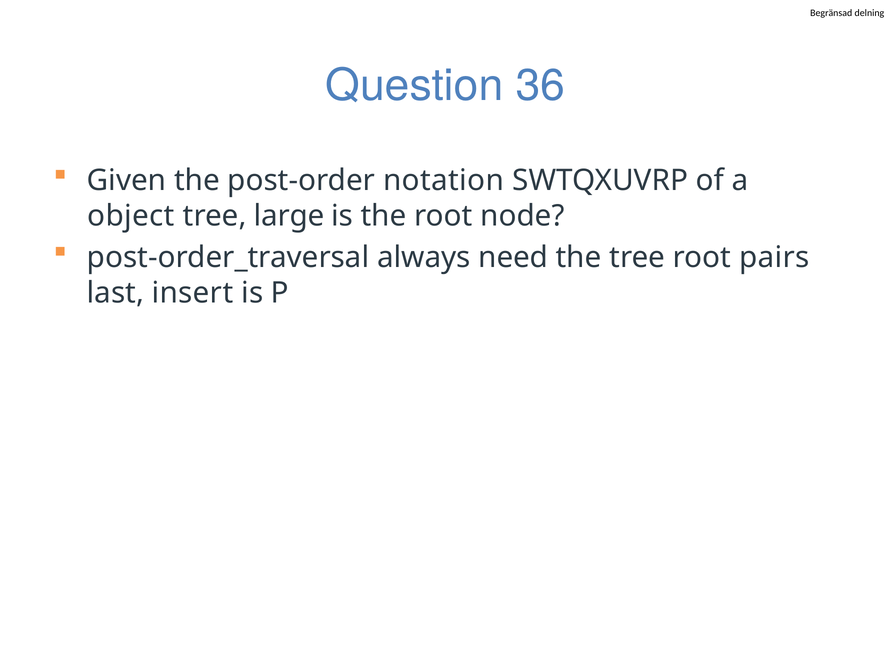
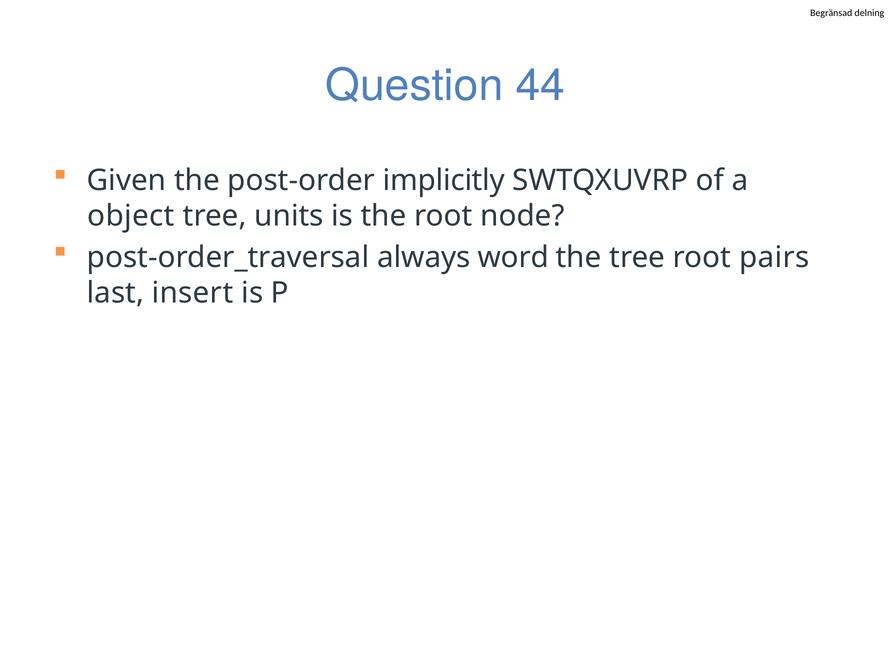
36: 36 -> 44 (540, 86)
notation: notation -> implicitly (444, 180)
large: large -> units (289, 216)
need: need -> word (513, 257)
